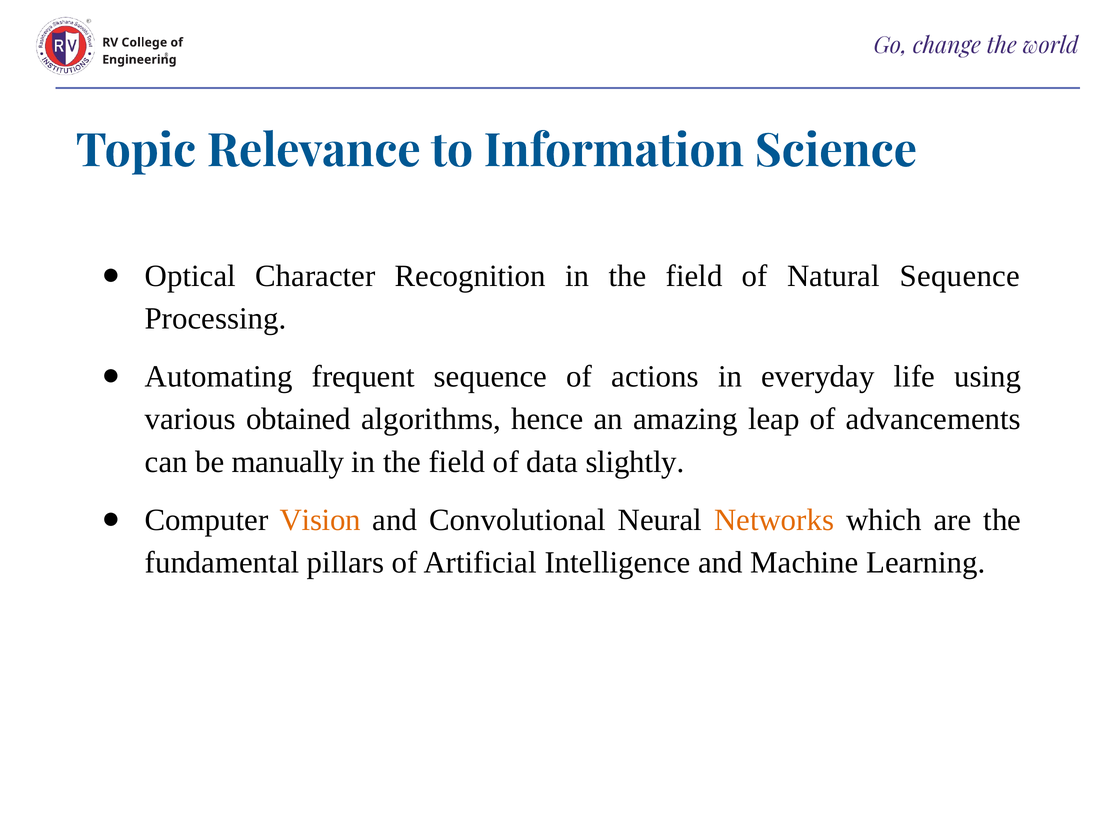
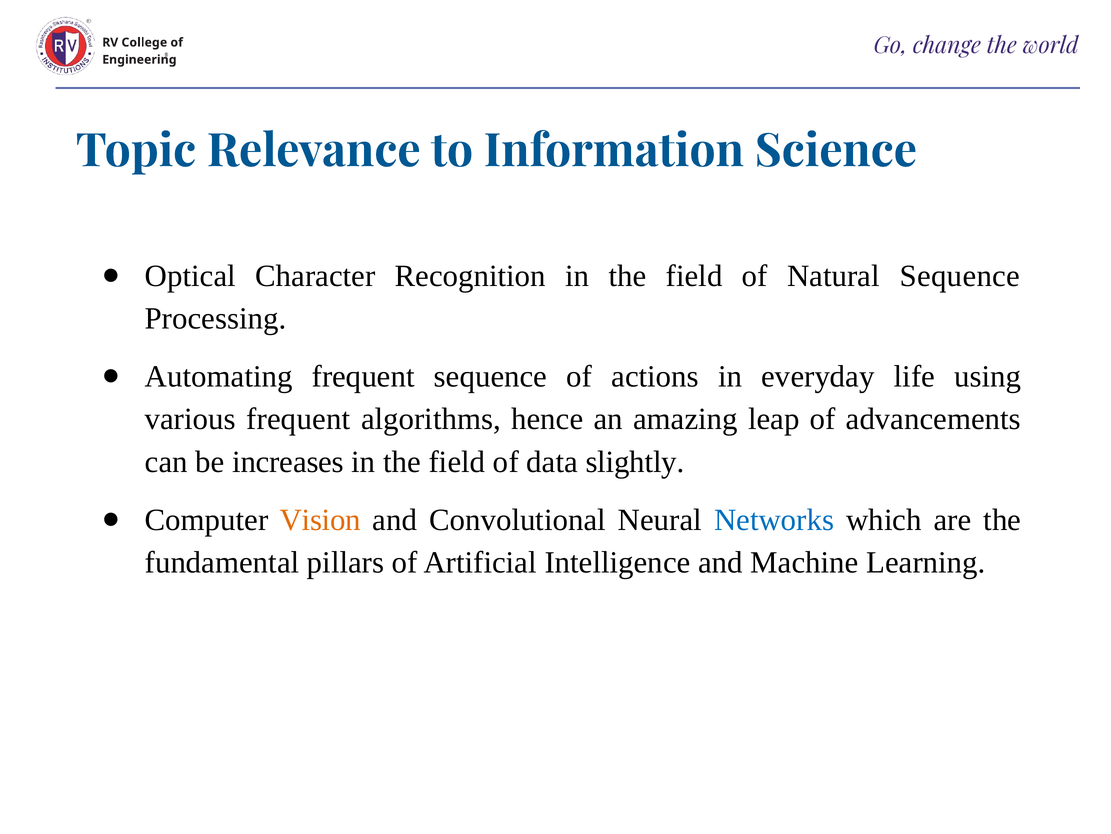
various obtained: obtained -> frequent (298, 419)
manually: manually -> increases (288, 461)
Networks colour: orange -> blue (774, 520)
